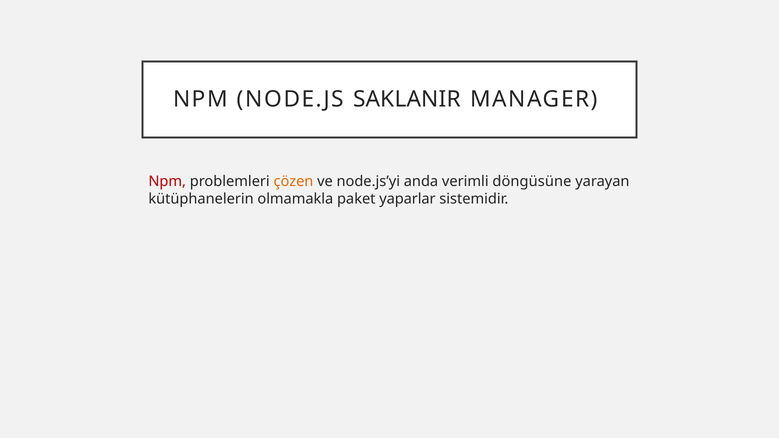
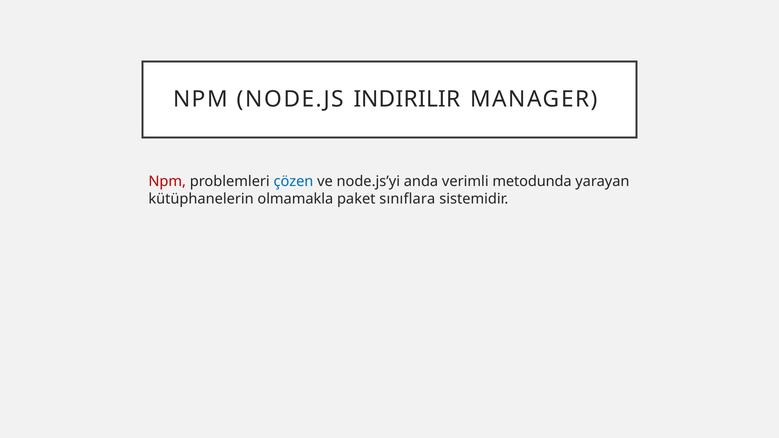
SAKLANIR: SAKLANIR -> INDIRILIR (407, 99)
çözen colour: orange -> blue (293, 181)
döngüsüne: döngüsüne -> metodunda (532, 181)
yaparlar: yaparlar -> sınıflara (407, 199)
